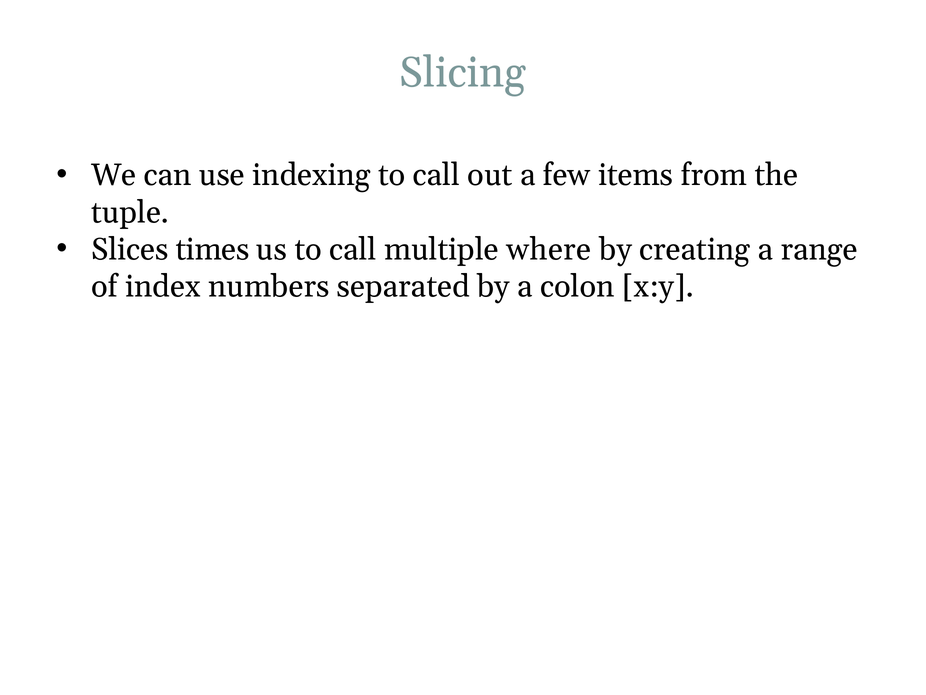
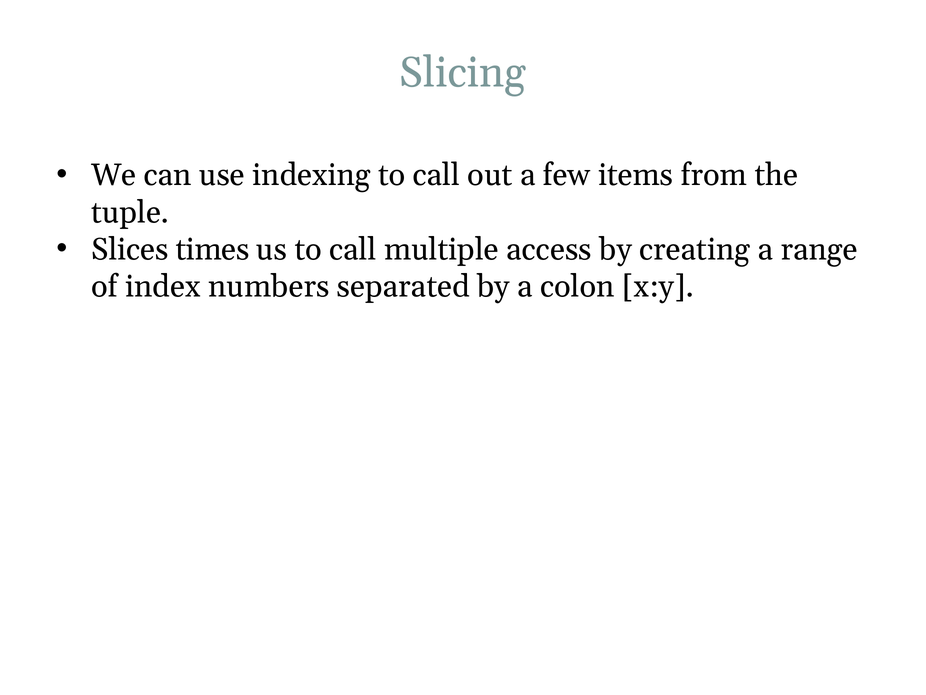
where: where -> access (549, 249)
